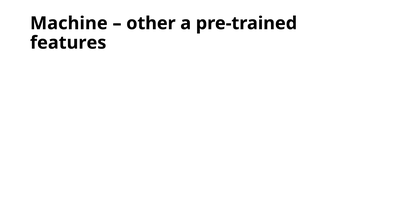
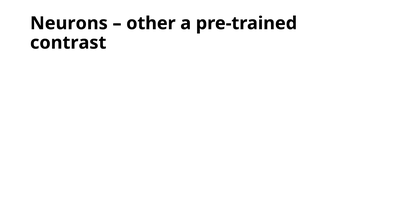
Machine: Machine -> Neurons (69, 23)
features: features -> contrast (68, 43)
